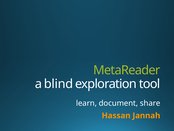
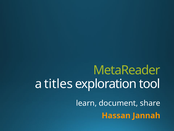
blind: blind -> titles (58, 84)
